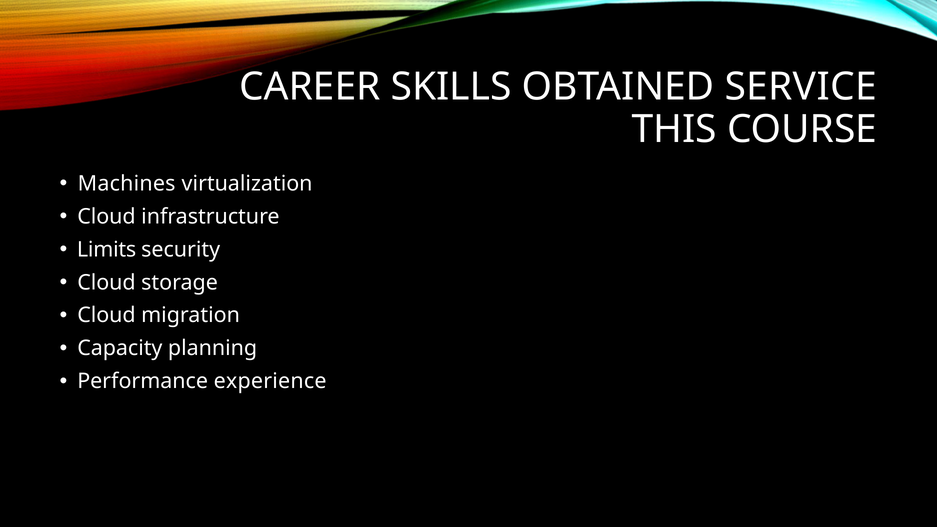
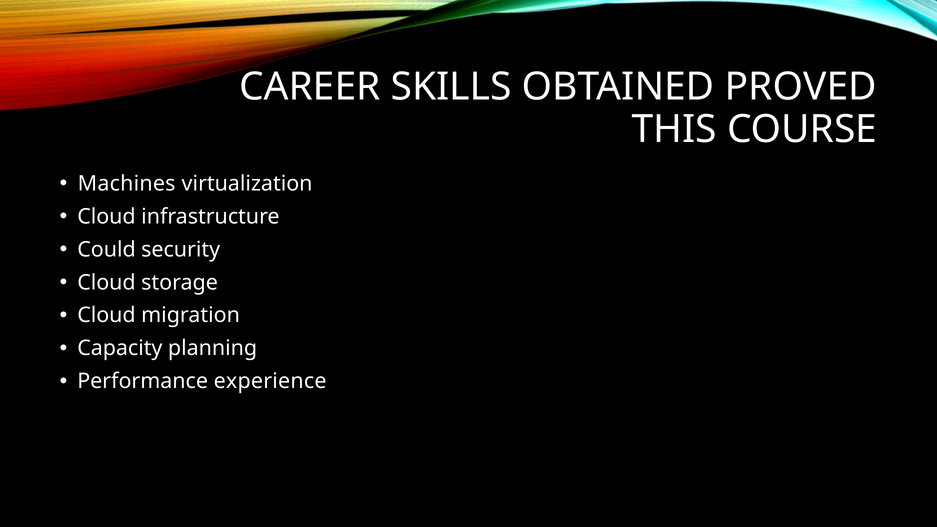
SERVICE: SERVICE -> PROVED (801, 87)
Limits: Limits -> Could (107, 250)
